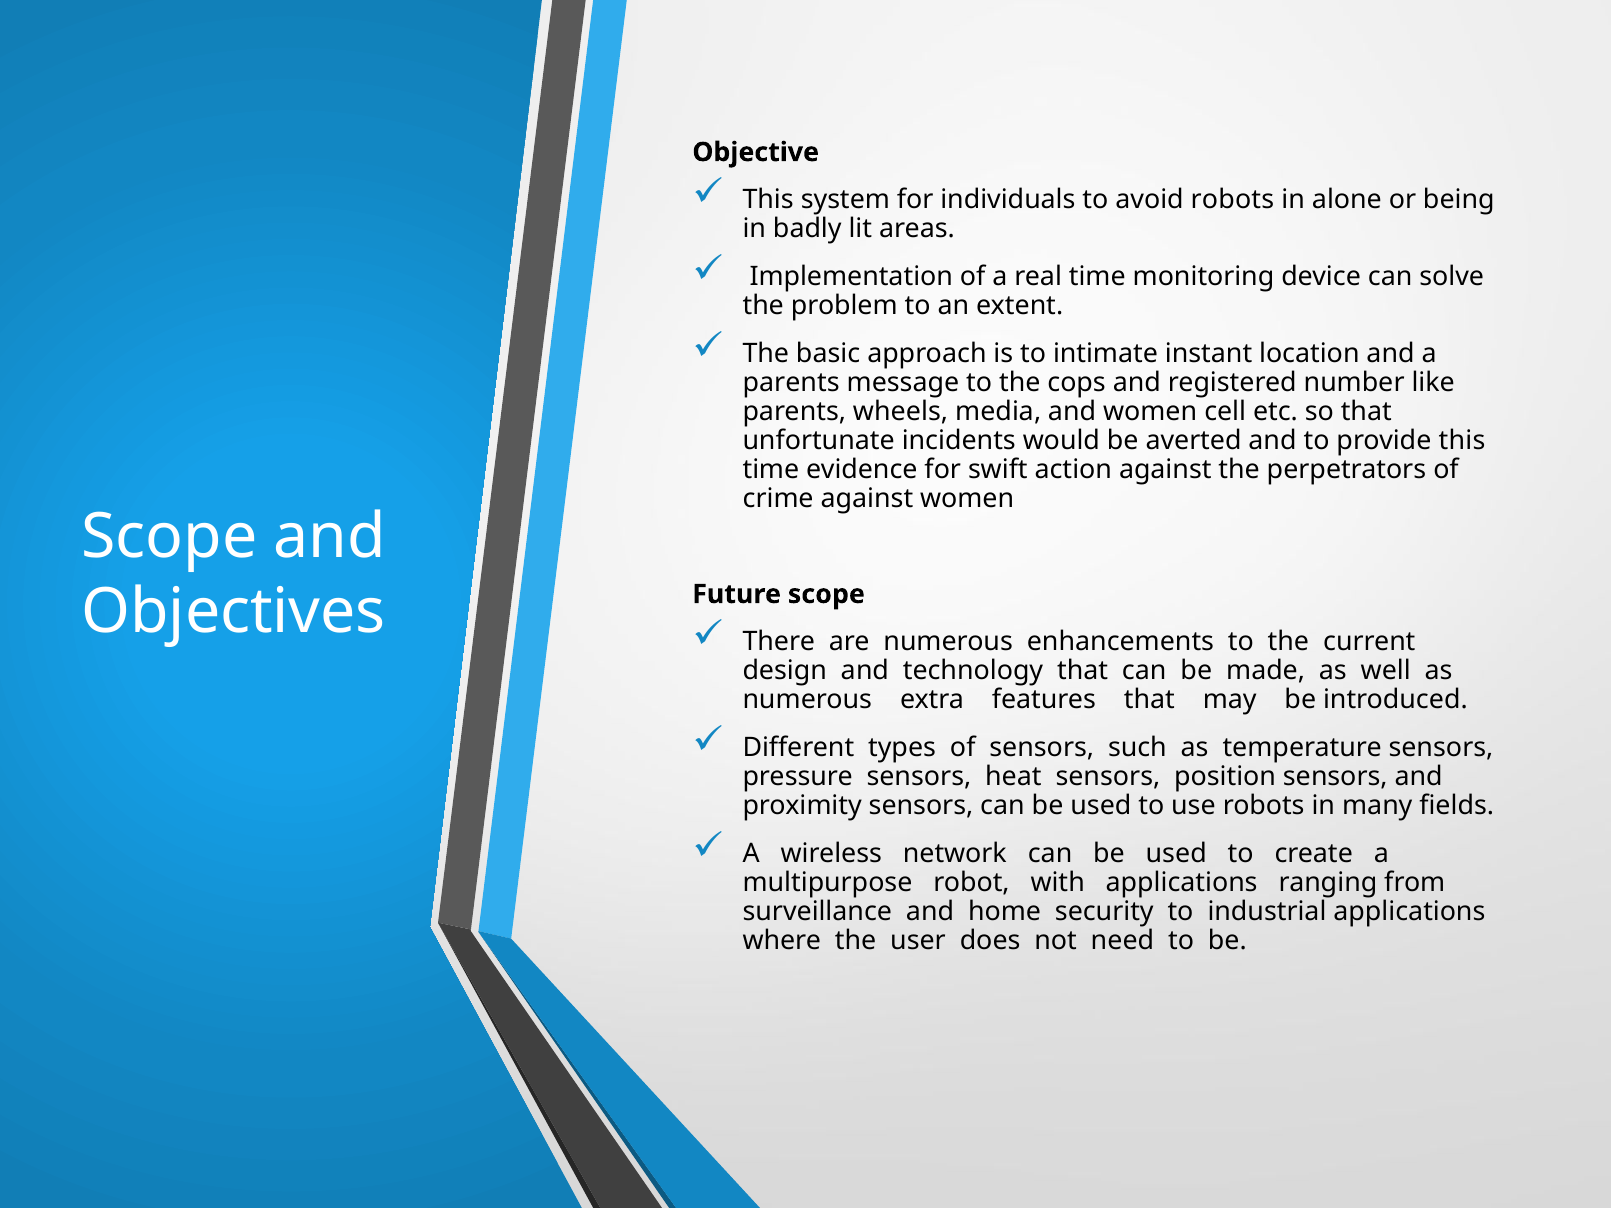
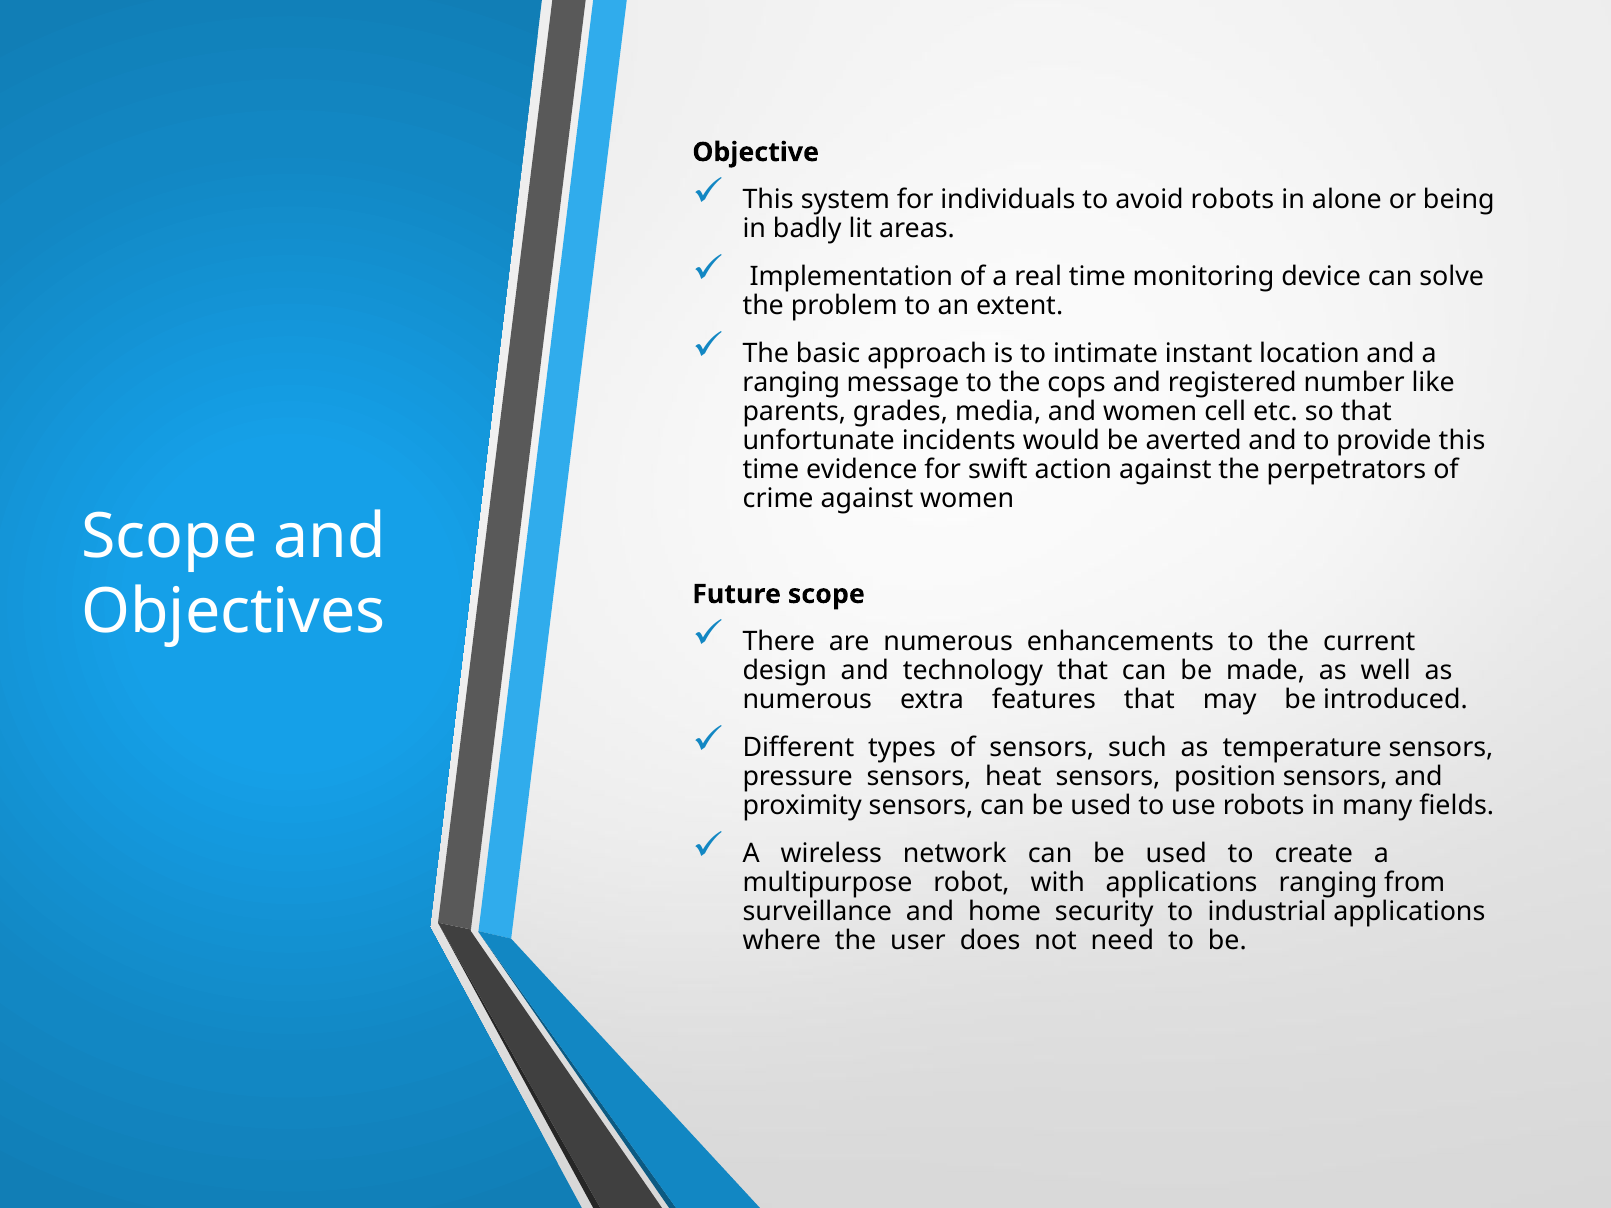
parents: parents -> ranging (791, 383)
wheels: wheels -> grades (900, 412)
